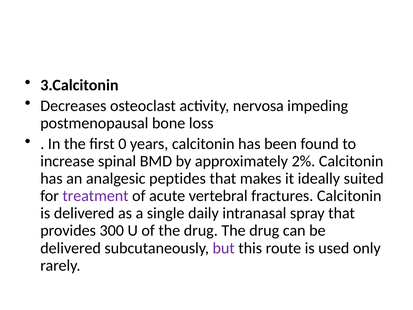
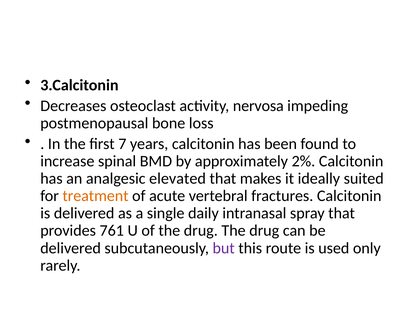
0: 0 -> 7 (122, 144)
peptides: peptides -> elevated (178, 178)
treatment colour: purple -> orange (95, 196)
300: 300 -> 761 (112, 230)
